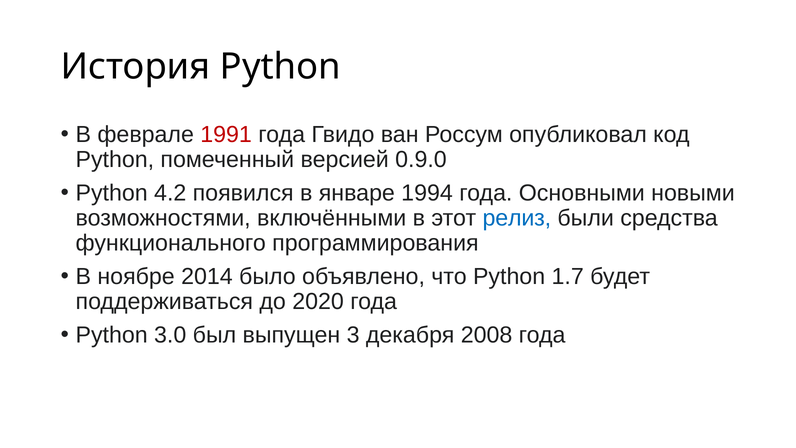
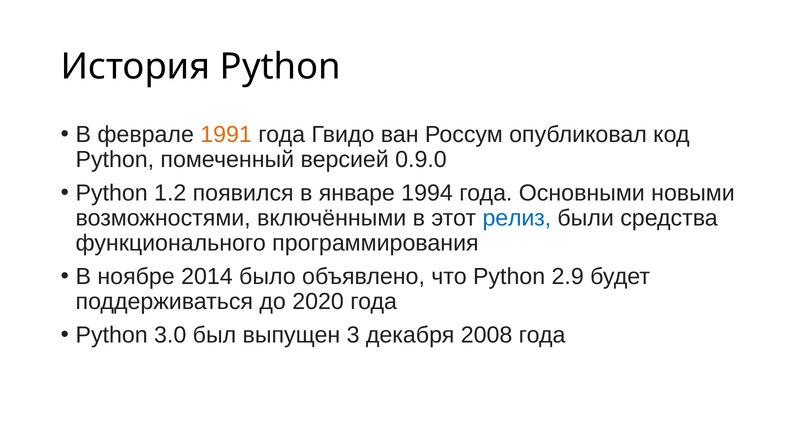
1991 colour: red -> orange (226, 135)
4.2: 4.2 -> 1.2 (170, 193)
1.7: 1.7 -> 2.9 (568, 277)
